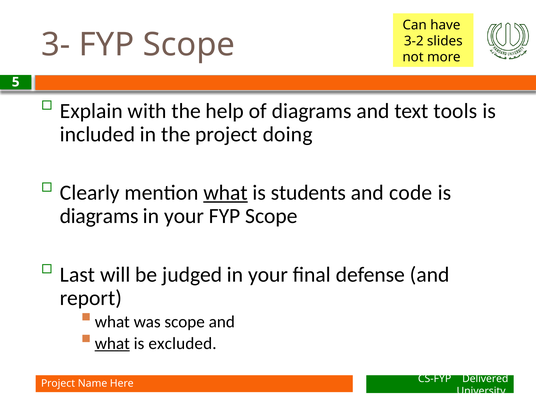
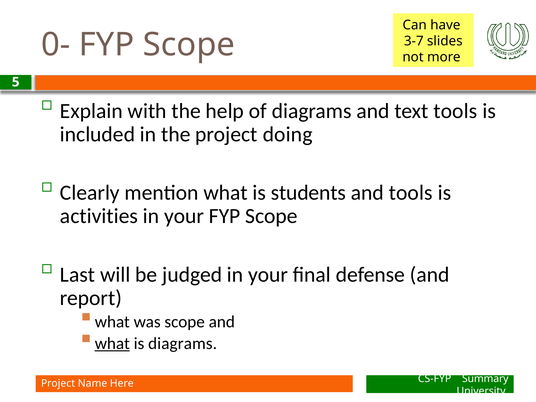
3-: 3- -> 0- (56, 45)
3-2: 3-2 -> 3-7 (414, 41)
what underline: present -> none (225, 193)
and code: code -> tools (411, 193)
diagrams: diagrams -> activities (99, 216)
is excluded: excluded -> diagrams (183, 344)
Delivered: Delivered -> Summary (485, 379)
